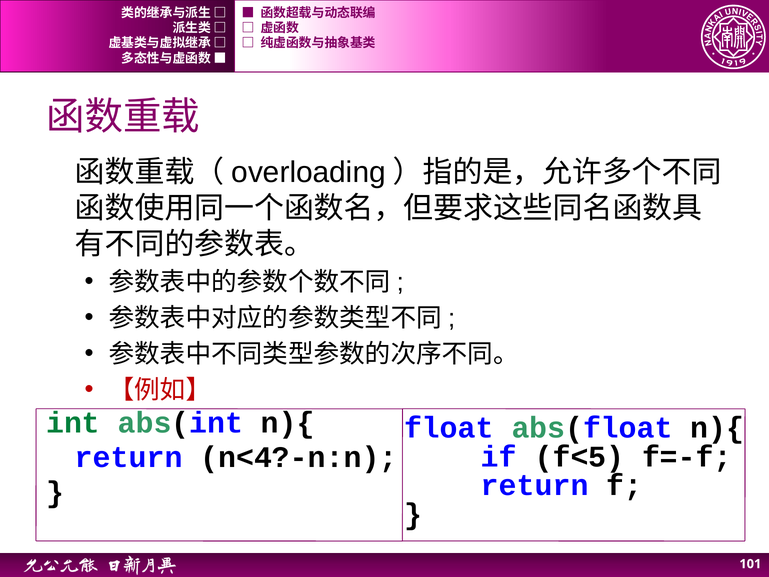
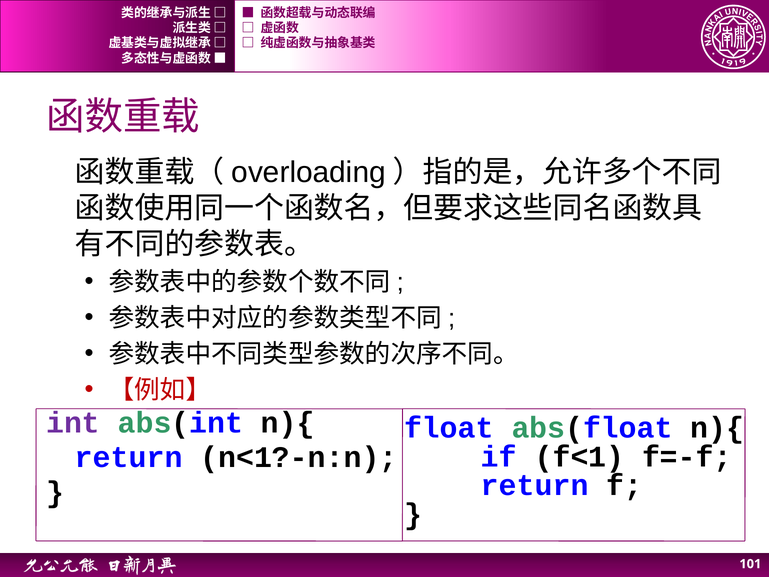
int colour: green -> purple (73, 423)
f<5: f<5 -> f<1 (579, 457)
n<4?-n:n: n<4?-n:n -> n<1?-n:n (299, 457)
